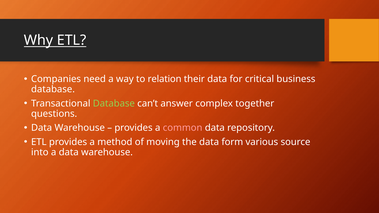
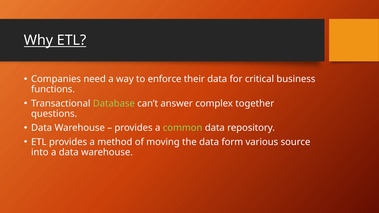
relation: relation -> enforce (165, 79)
database: database -> functions (53, 89)
common colour: pink -> light green (183, 128)
